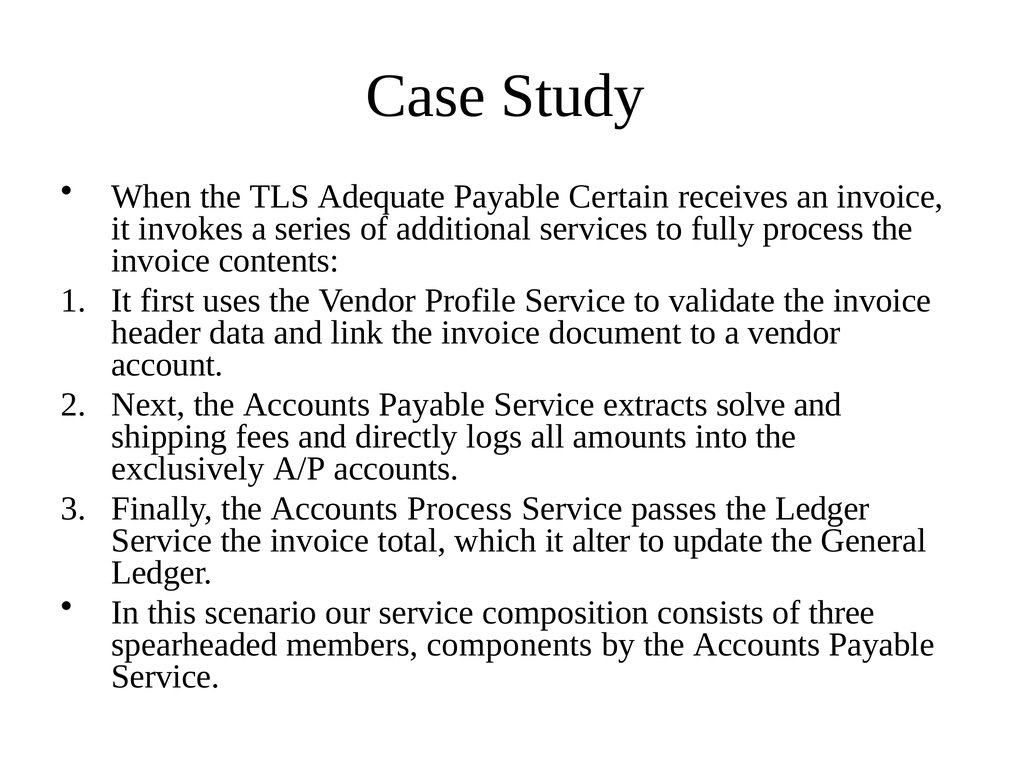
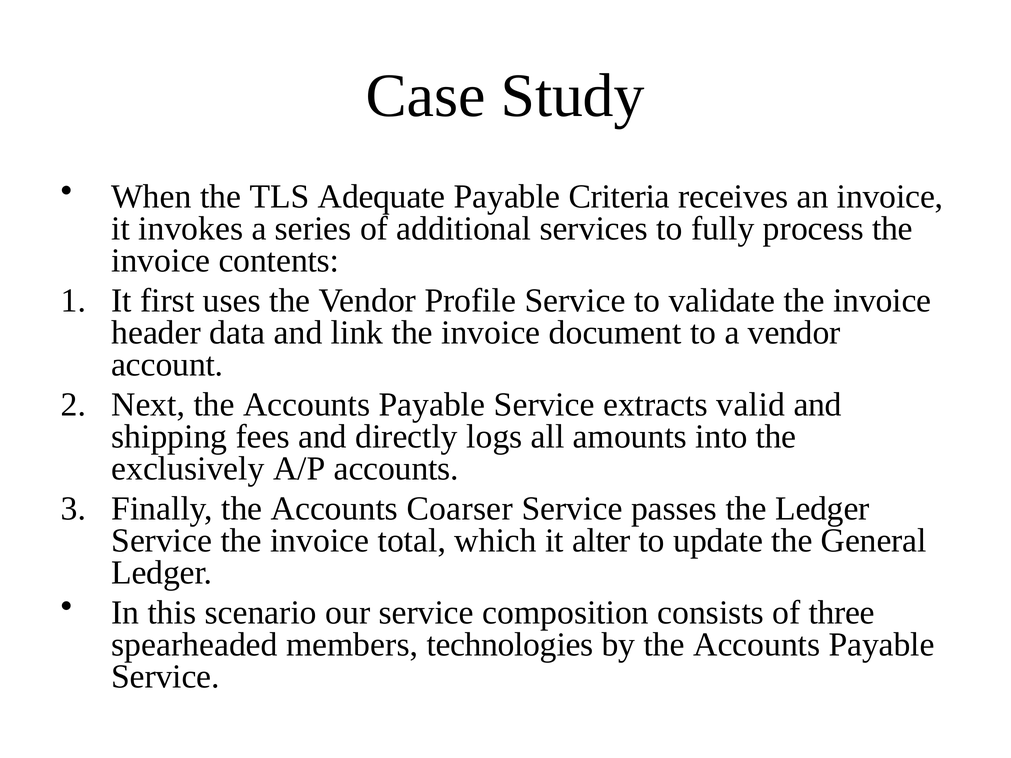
Certain: Certain -> Criteria (619, 197)
solve: solve -> valid (751, 405)
Accounts Process: Process -> Coarser (460, 509)
components: components -> technologies (510, 645)
